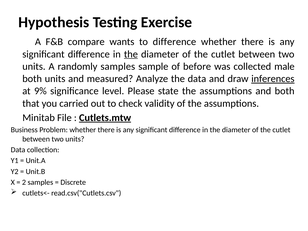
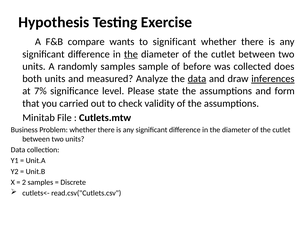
to difference: difference -> significant (174, 42)
male: male -> does (284, 66)
data underline: none -> present (197, 79)
9%: 9% -> 7% (40, 91)
and both: both -> form (285, 91)
Cutlets.mtw underline: present -> none (105, 118)
